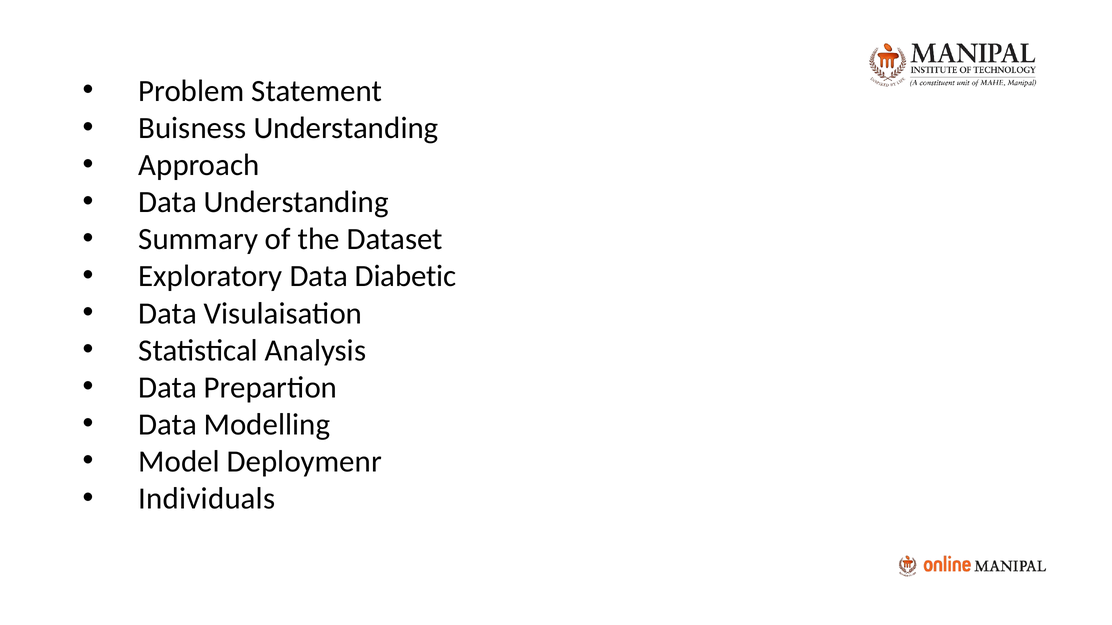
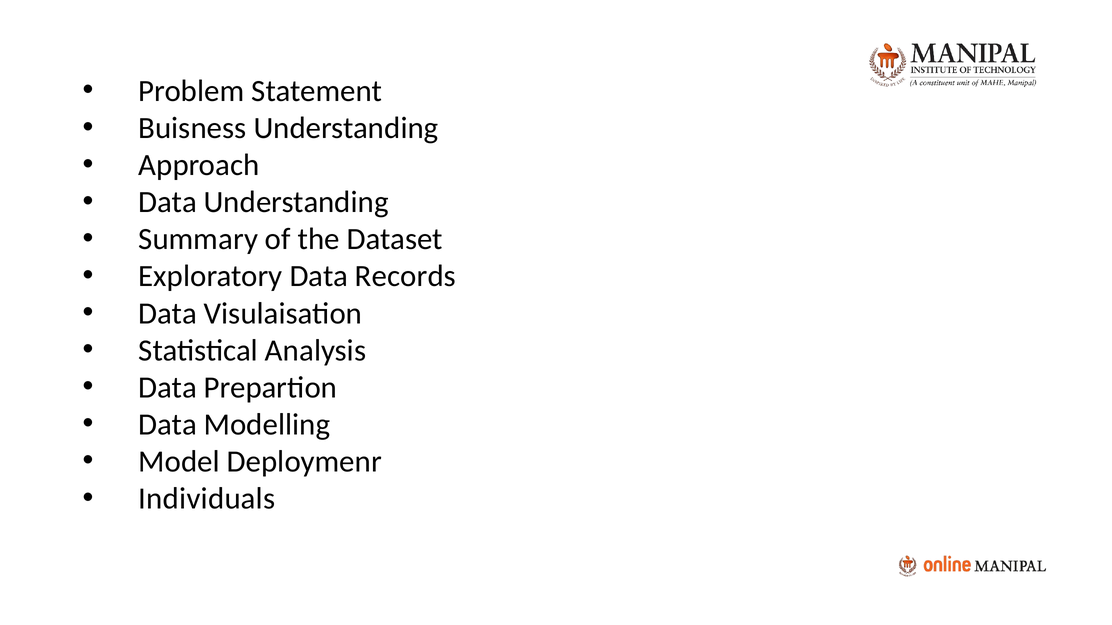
Diabetic: Diabetic -> Records (405, 277)
